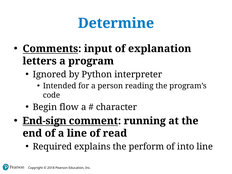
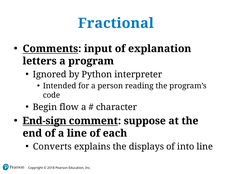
Determine: Determine -> Fractional (116, 23)
running: running -> suppose (145, 121)
read: read -> each (115, 133)
Required: Required -> Converts (52, 147)
perform: perform -> displays (146, 147)
